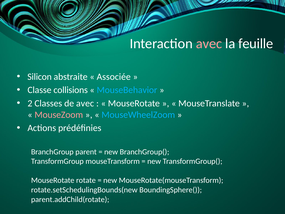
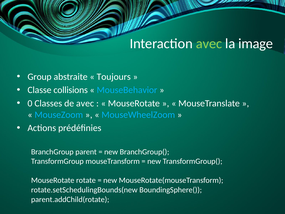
avec colour: pink -> light green (209, 44)
feuille: feuille -> image (256, 44)
Silicon: Silicon -> Group (40, 77)
Associée: Associée -> Toujours (114, 77)
2: 2 -> 0 (30, 103)
MouseZoom colour: pink -> light blue (59, 115)
